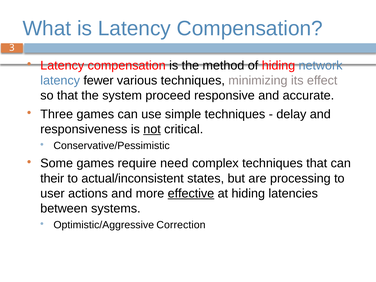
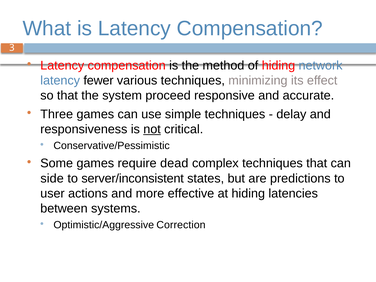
need: need -> dead (174, 163)
their: their -> side (52, 178)
actual/inconsistent: actual/inconsistent -> server/inconsistent (133, 178)
processing: processing -> predictions (300, 178)
effective underline: present -> none (191, 193)
